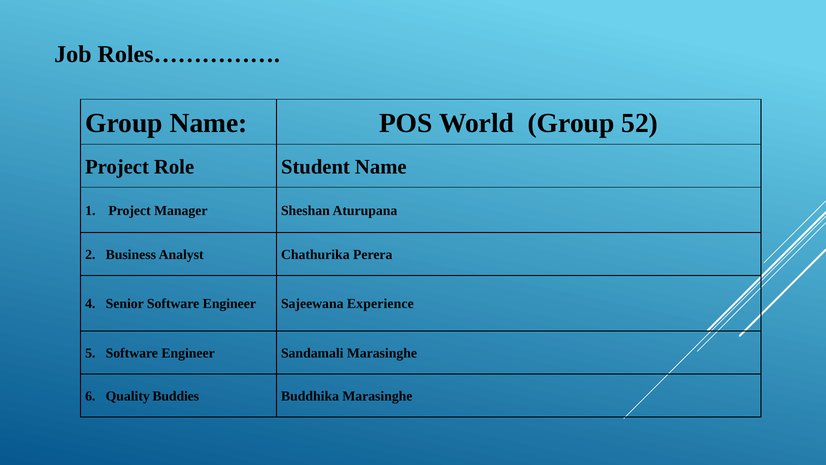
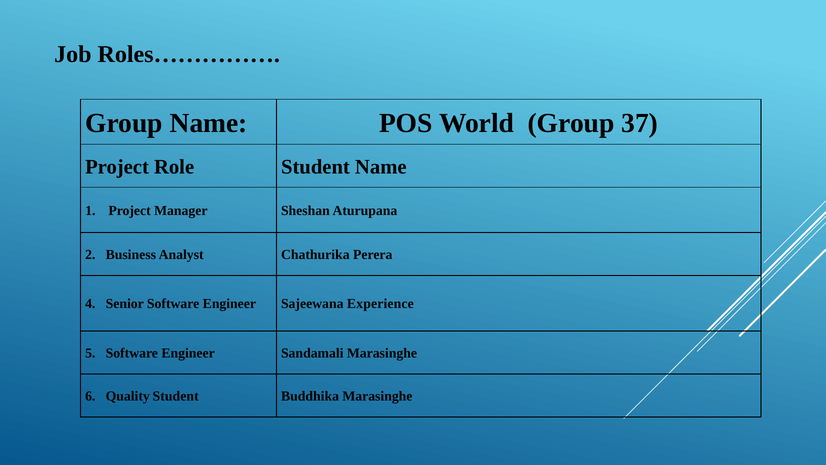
52: 52 -> 37 (640, 123)
Quality Buddies: Buddies -> Student (176, 396)
